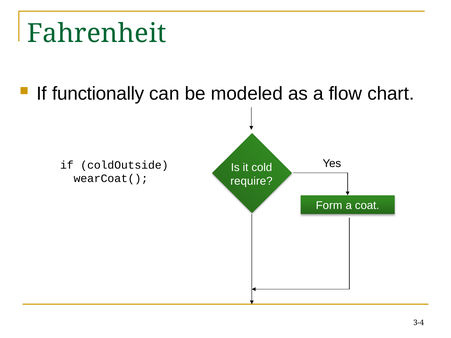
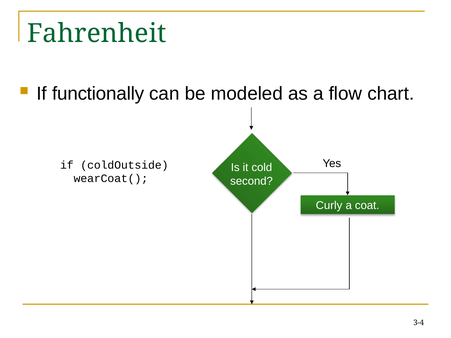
require: require -> second (252, 181)
Form: Form -> Curly (329, 206)
